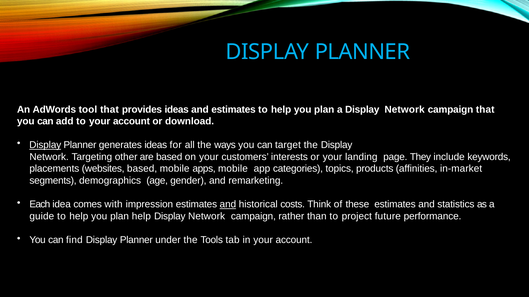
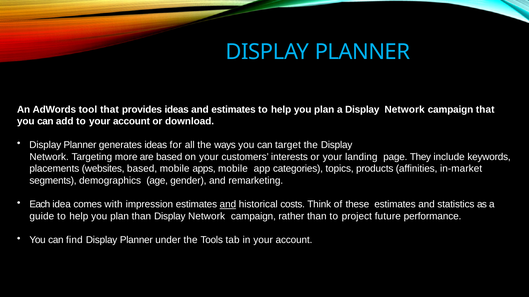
Display underline: present -> none (45, 145)
other: other -> more (126, 157)
plan help: help -> than (141, 217)
